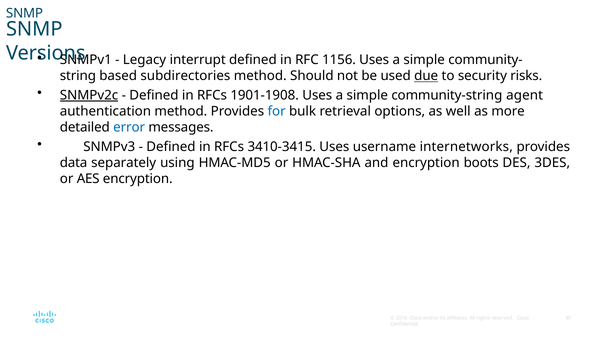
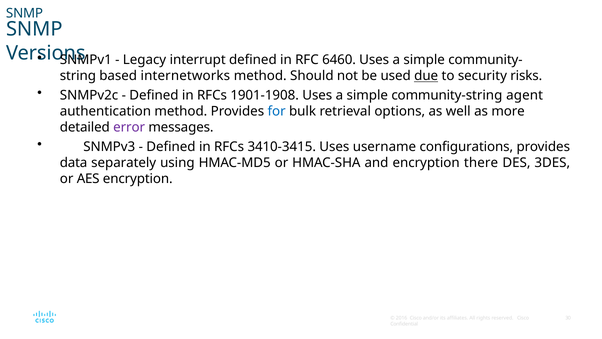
1156: 1156 -> 6460 (339, 60)
subdirectories: subdirectories -> internetworks (185, 76)
SNMPv2c underline: present -> none (89, 95)
error colour: blue -> purple (129, 127)
internetworks: internetworks -> configurations (466, 146)
boots: boots -> there (481, 163)
